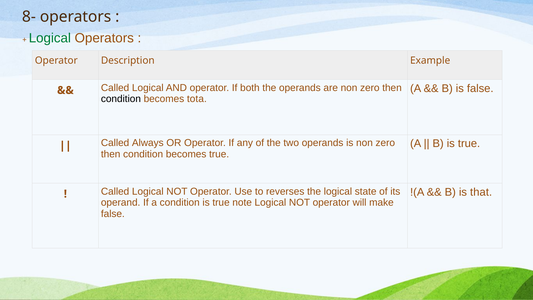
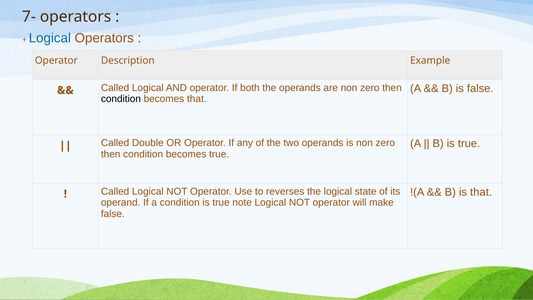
8-: 8- -> 7- (29, 17)
Logical colour: green -> blue (50, 38)
becomes tota: tota -> that (197, 99)
Always: Always -> Double (148, 143)
